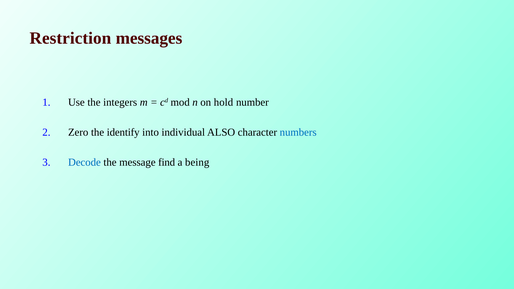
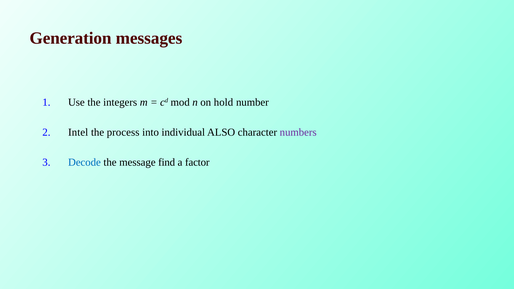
Restriction: Restriction -> Generation (70, 38)
Zero: Zero -> Intel (78, 132)
identify: identify -> process (123, 132)
numbers colour: blue -> purple (298, 132)
being: being -> factor (197, 162)
